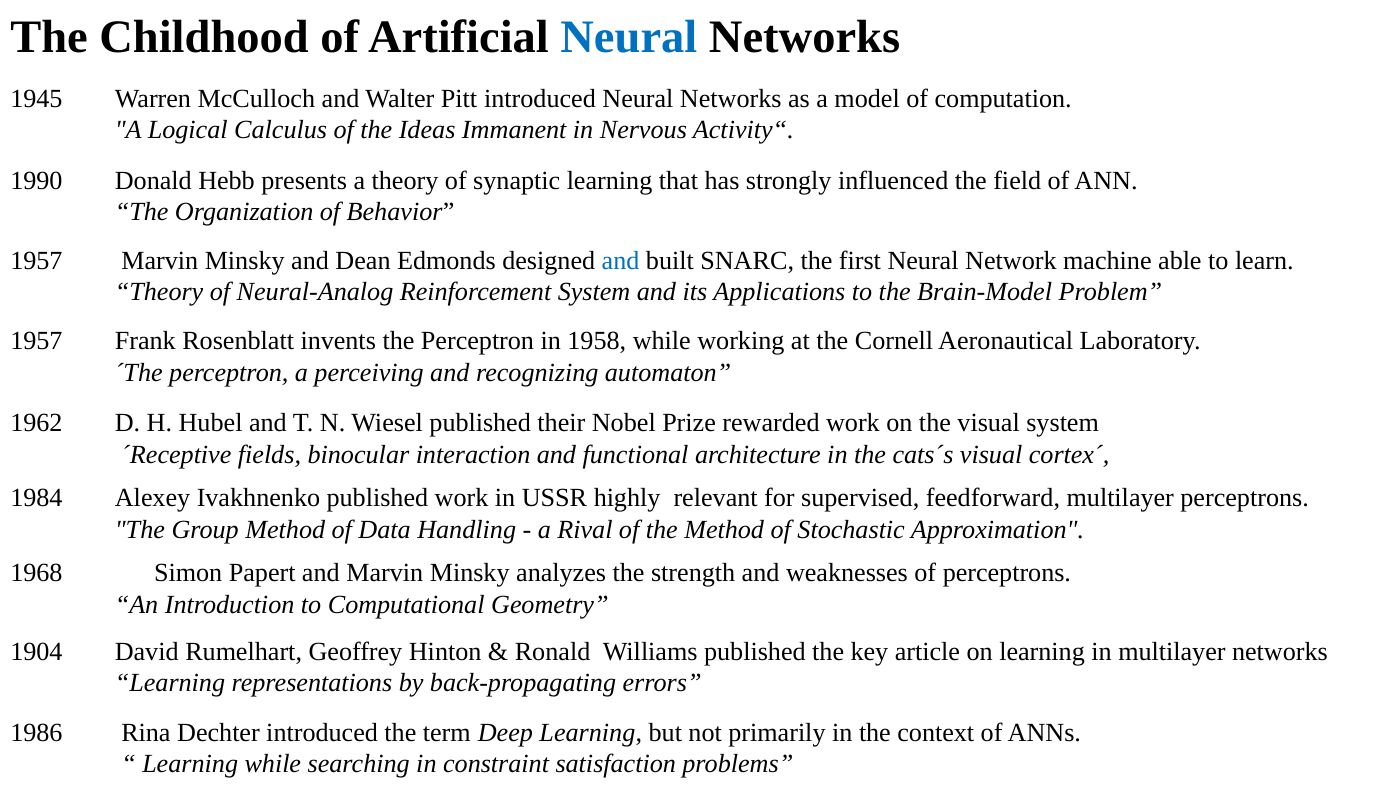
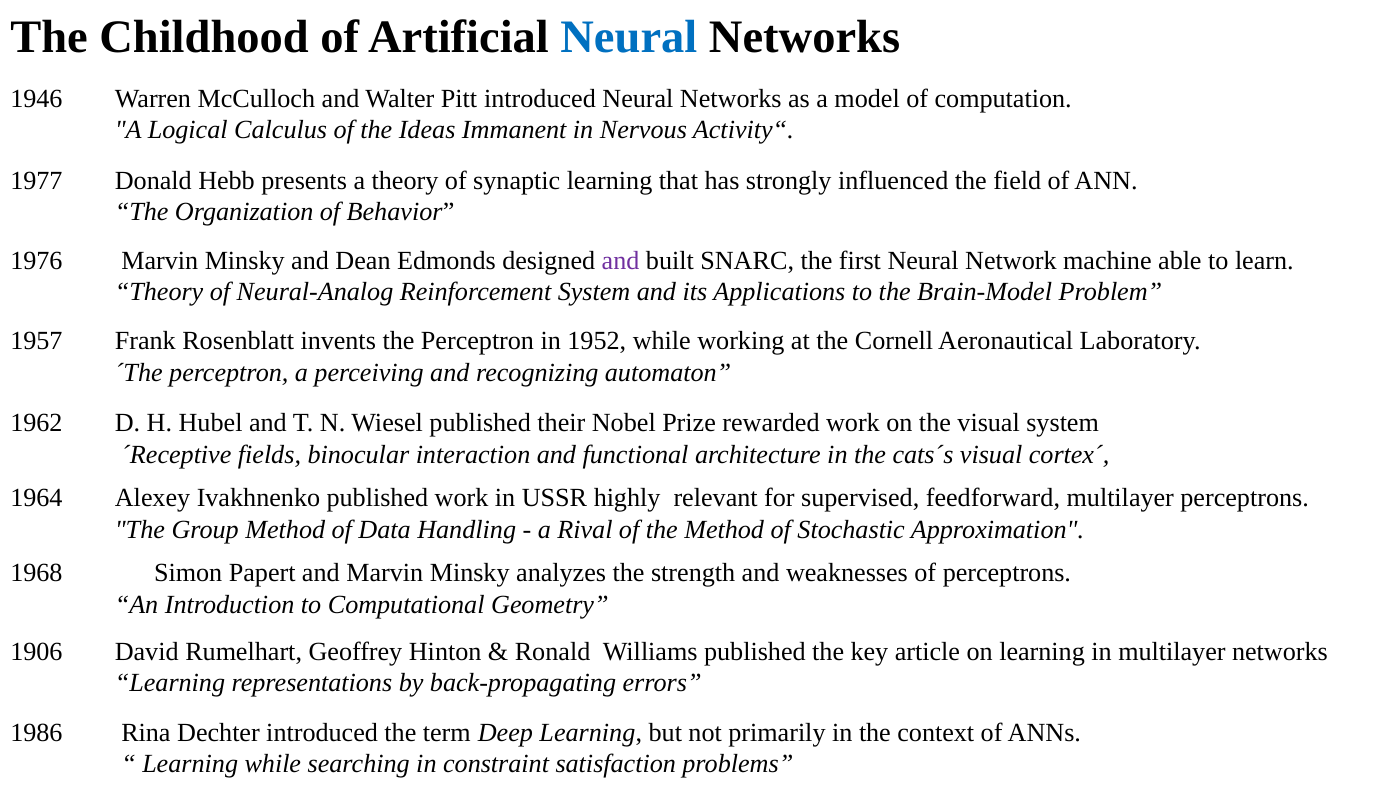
1945: 1945 -> 1946 (36, 99)
1990: 1990 -> 1977 (36, 181)
1957: 1957 -> 1976 (36, 261)
and colour: blue -> purple (621, 261)
1958: 1958 -> 1952 (597, 341)
1984: 1984 -> 1964 (36, 498)
1904: 1904 -> 1906 (36, 651)
